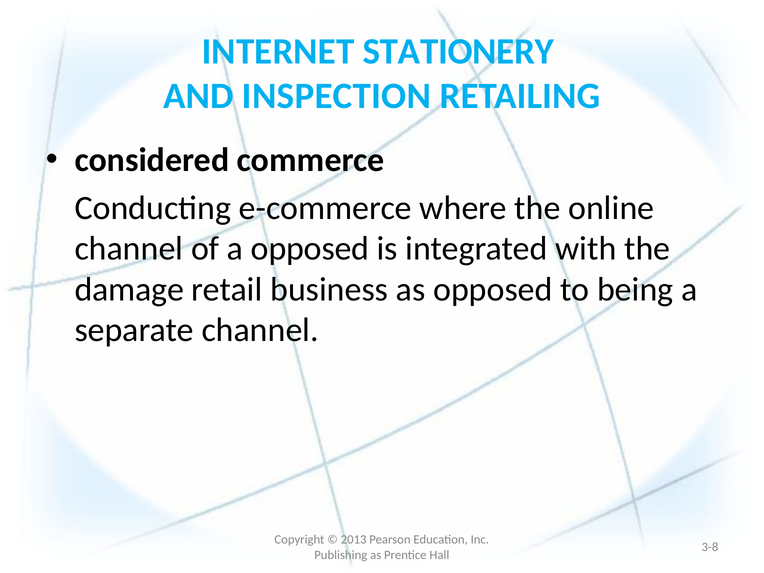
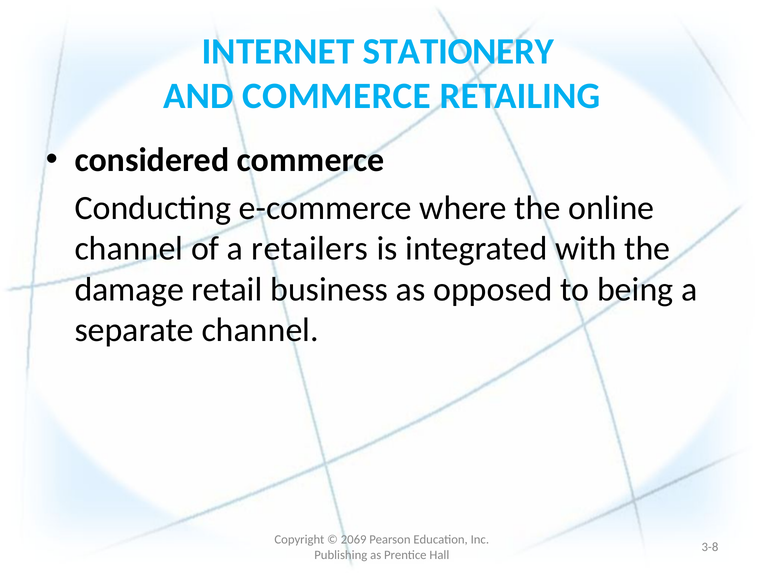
AND INSPECTION: INSPECTION -> COMMERCE (337, 96)
a opposed: opposed -> retailers (310, 249)
2013: 2013 -> 2069 (354, 540)
